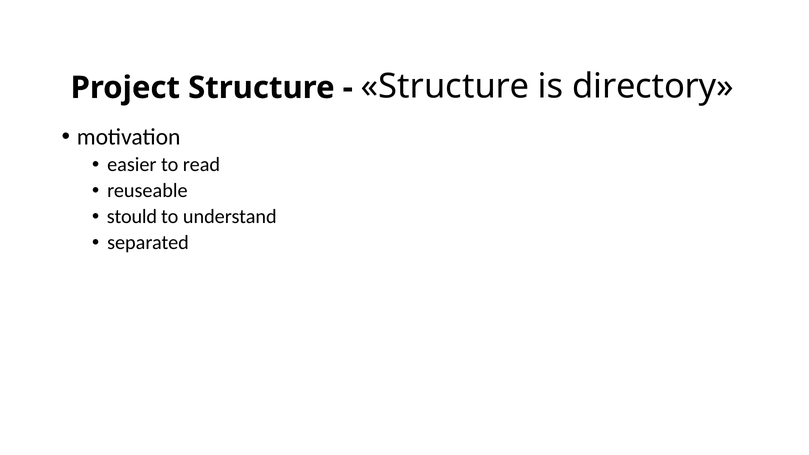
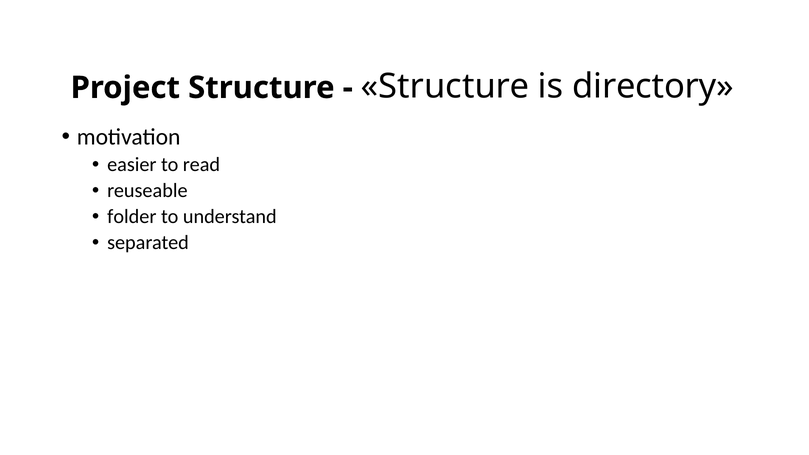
stould: stould -> folder (132, 217)
